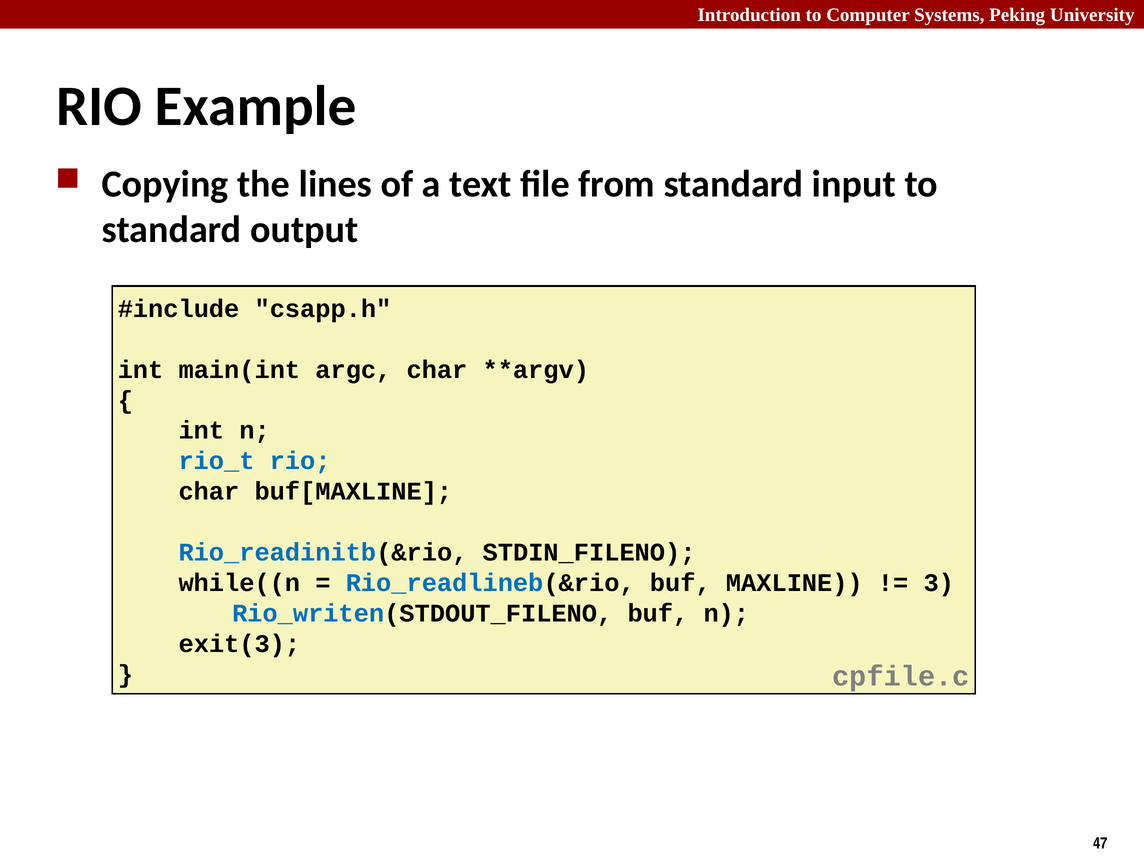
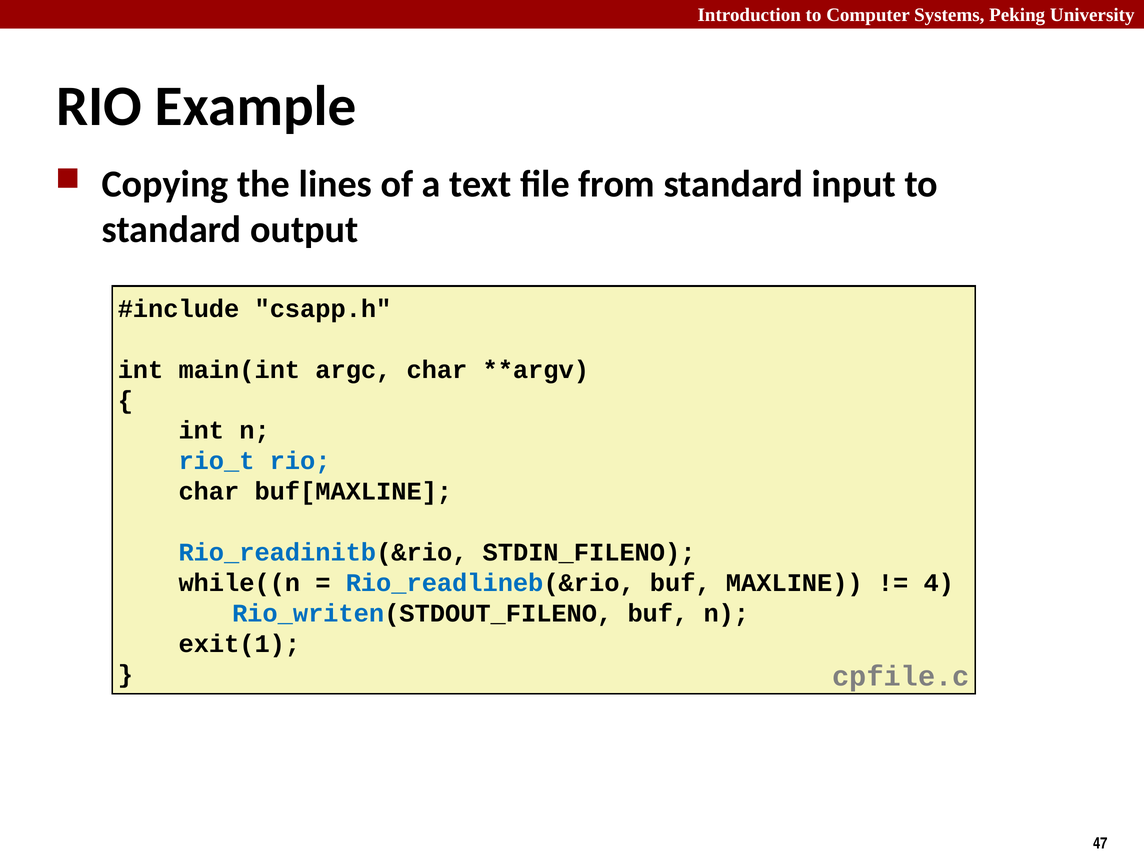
3: 3 -> 4 (939, 583)
exit(3: exit(3 -> exit(1 (239, 644)
